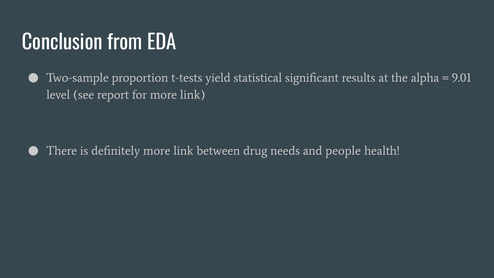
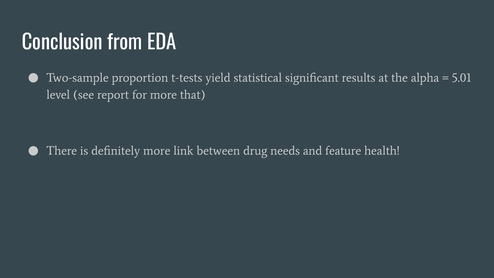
9.01: 9.01 -> 5.01 (462, 78)
for more link: link -> that (193, 95)
people: people -> feature (343, 151)
